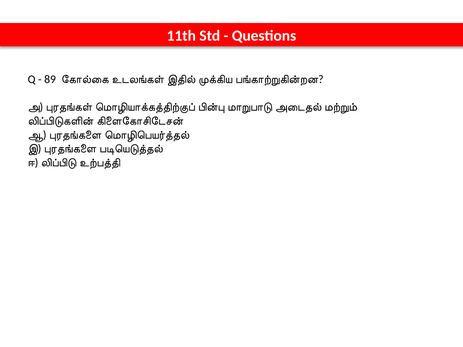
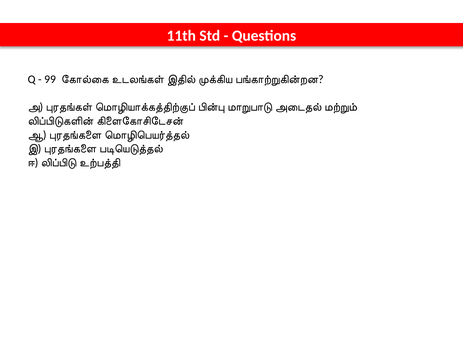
89: 89 -> 99 (50, 79)
